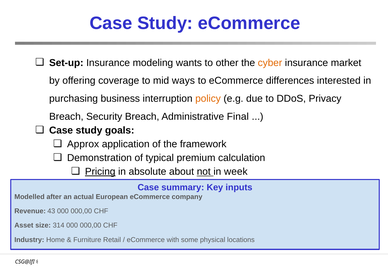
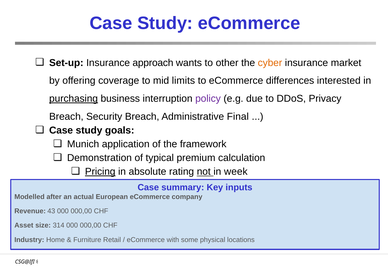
modeling: modeling -> approach (153, 63)
ways: ways -> limits (183, 81)
purchasing underline: none -> present (74, 98)
policy colour: orange -> purple (208, 98)
Approx: Approx -> Munich (83, 144)
about: about -> rating (182, 171)
